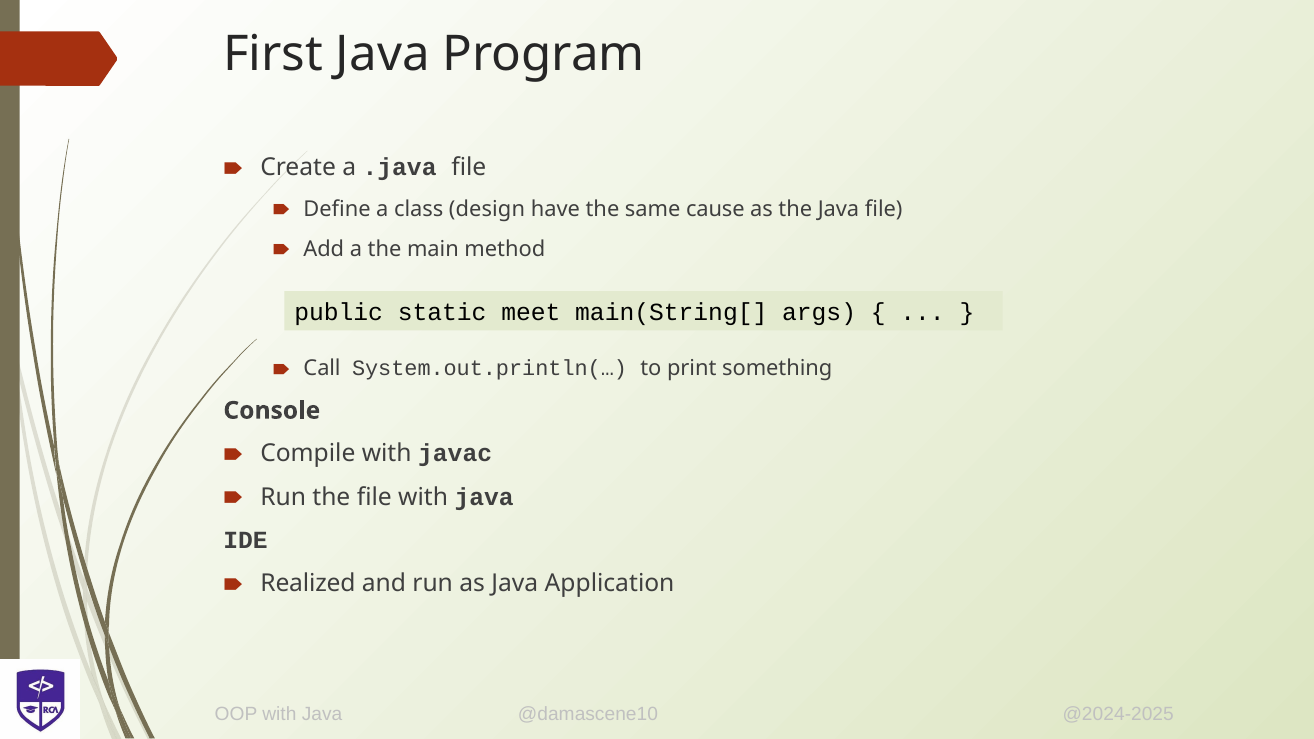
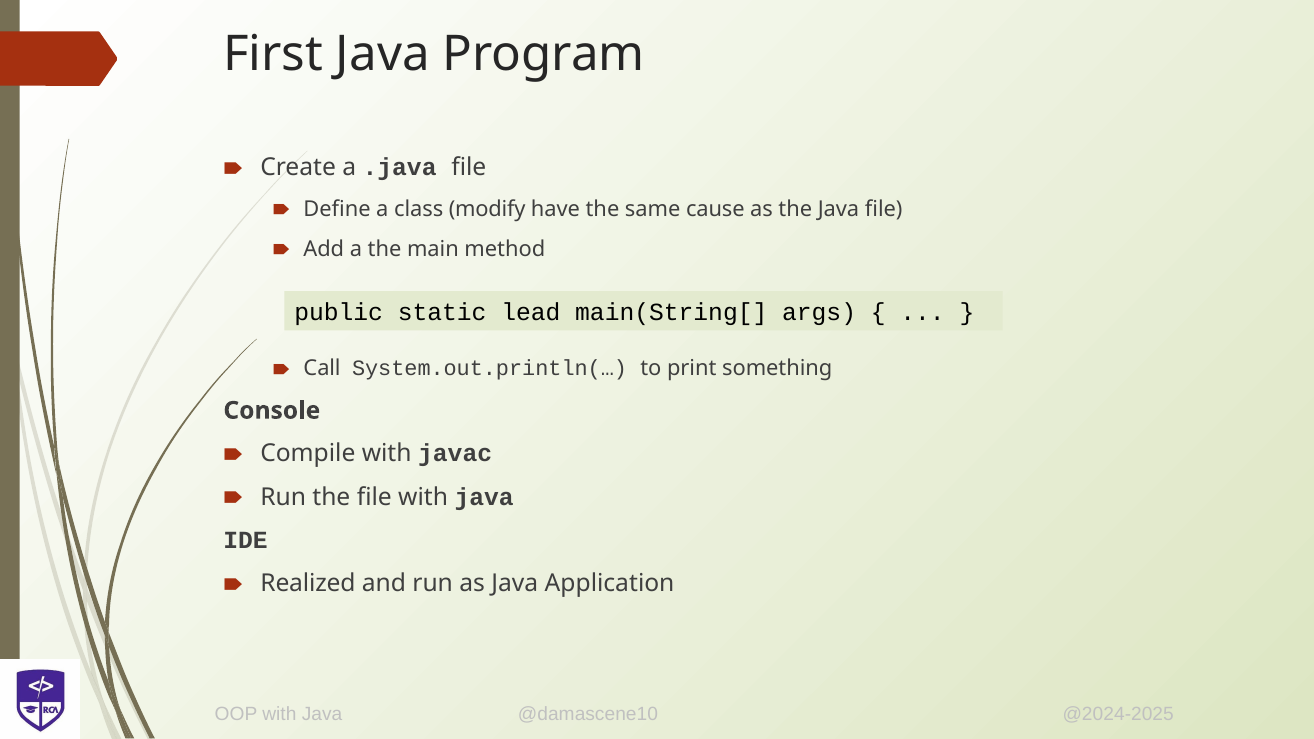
design: design -> modify (487, 209)
meet: meet -> lead (531, 313)
